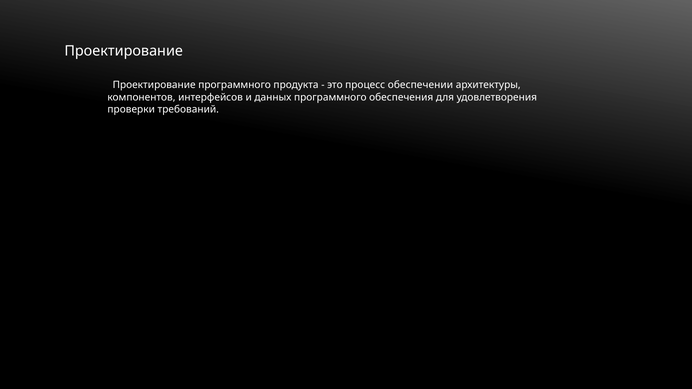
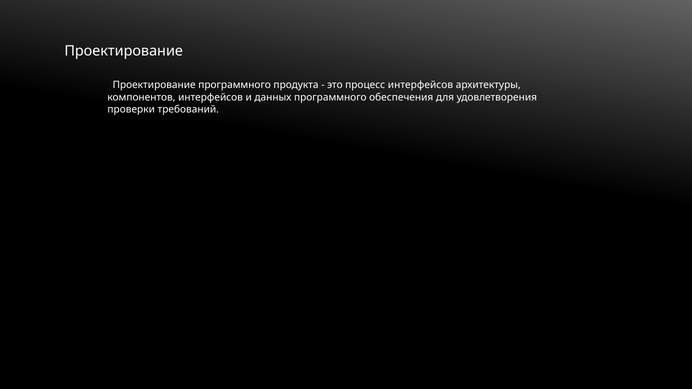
процесс обеспечении: обеспечении -> интерфейсов (420, 85)
